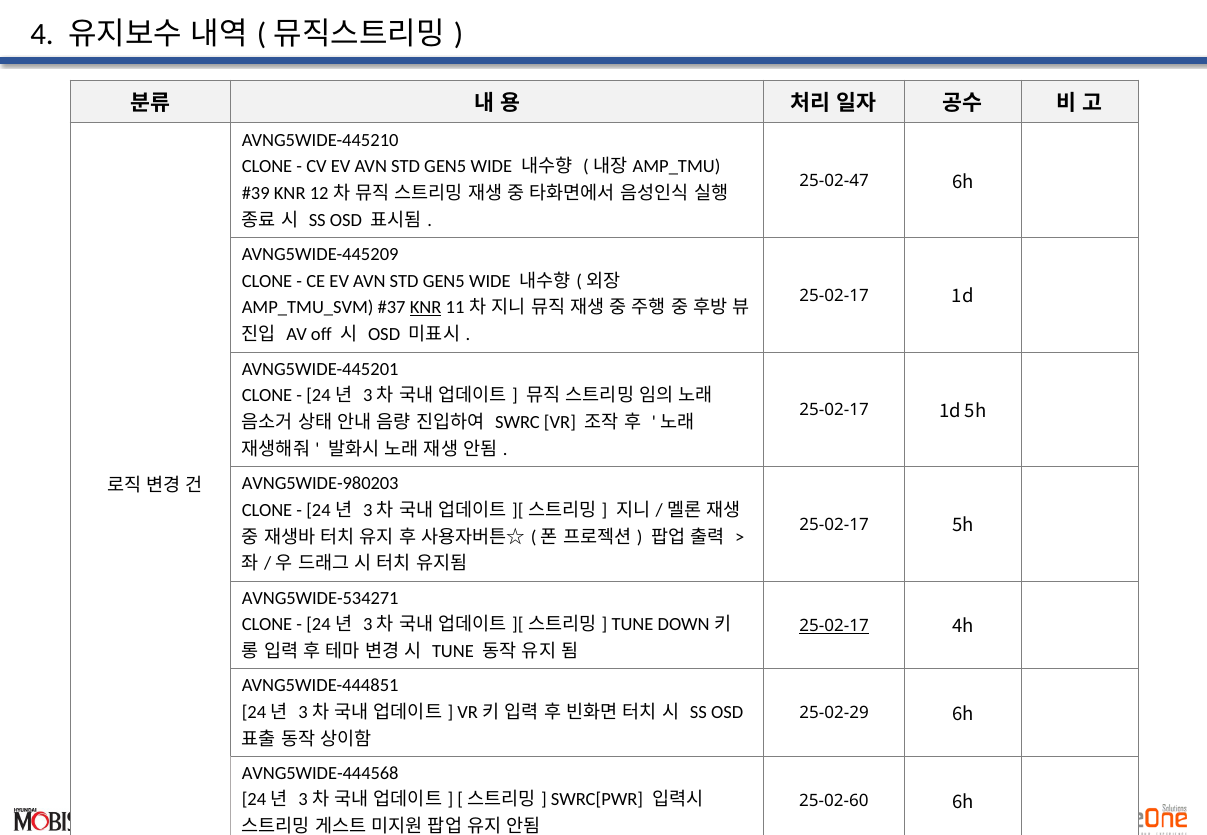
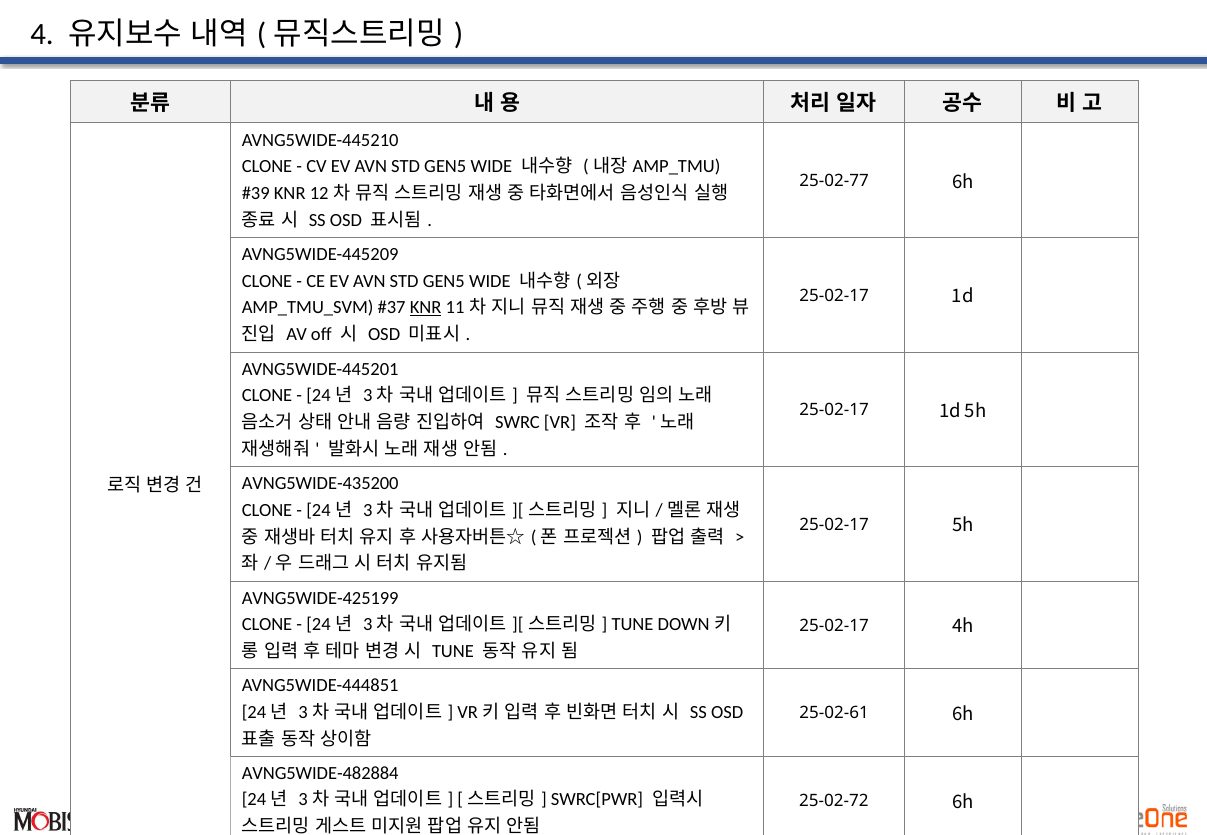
25-02-47: 25-02-47 -> 25-02-77 (834, 181)
AVNG5WIDE-980203: AVNG5WIDE-980203 -> AVNG5WIDE-435200 (320, 484)
AVNG5WIDE-534271: AVNG5WIDE-534271 -> AVNG5WIDE-425199 (320, 598)
25-02-17 underline: present -> none (834, 626)
25-02-29: 25-02-29 -> 25-02-61 (834, 714)
AVNG5WIDE-444568: AVNG5WIDE-444568 -> AVNG5WIDE-482884 (320, 774)
25-02-60: 25-02-60 -> 25-02-72 (834, 802)
